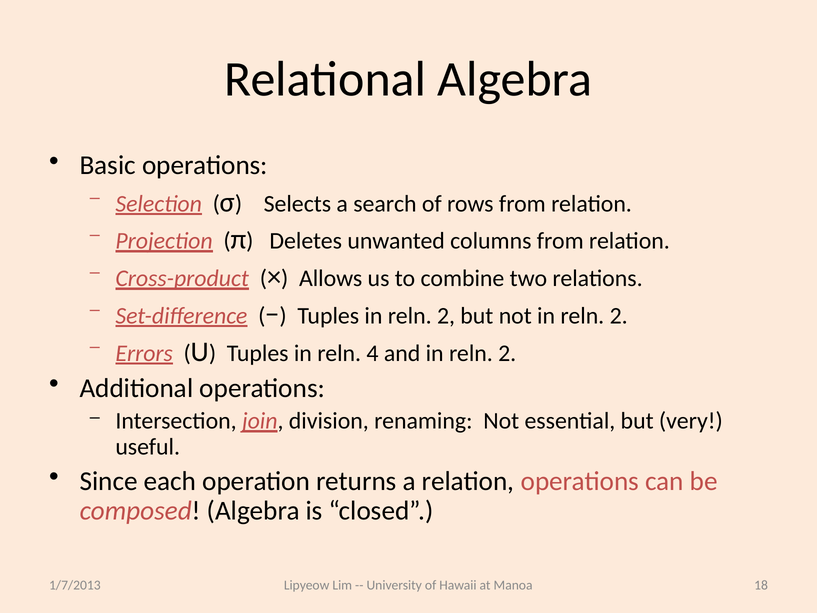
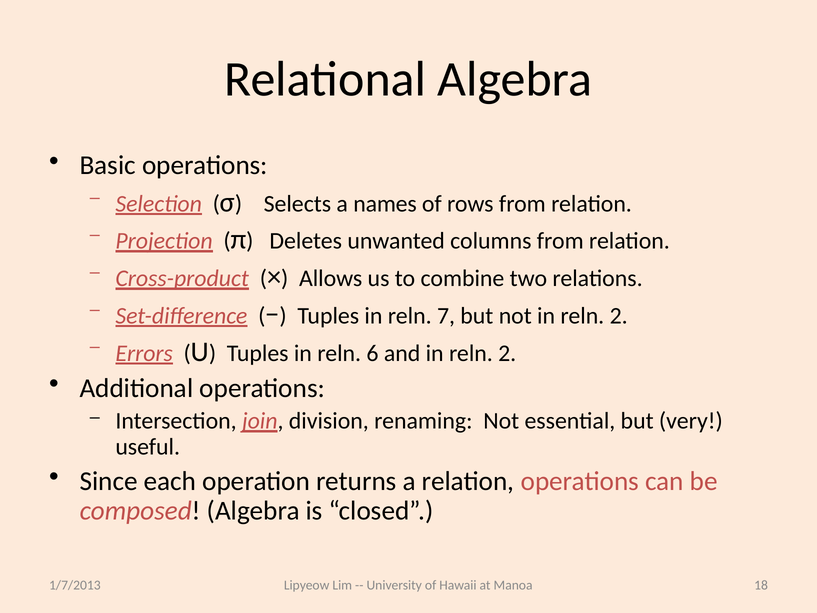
search: search -> names (385, 204)
Tuples in reln 2: 2 -> 7 (446, 316)
4: 4 -> 6 (373, 353)
